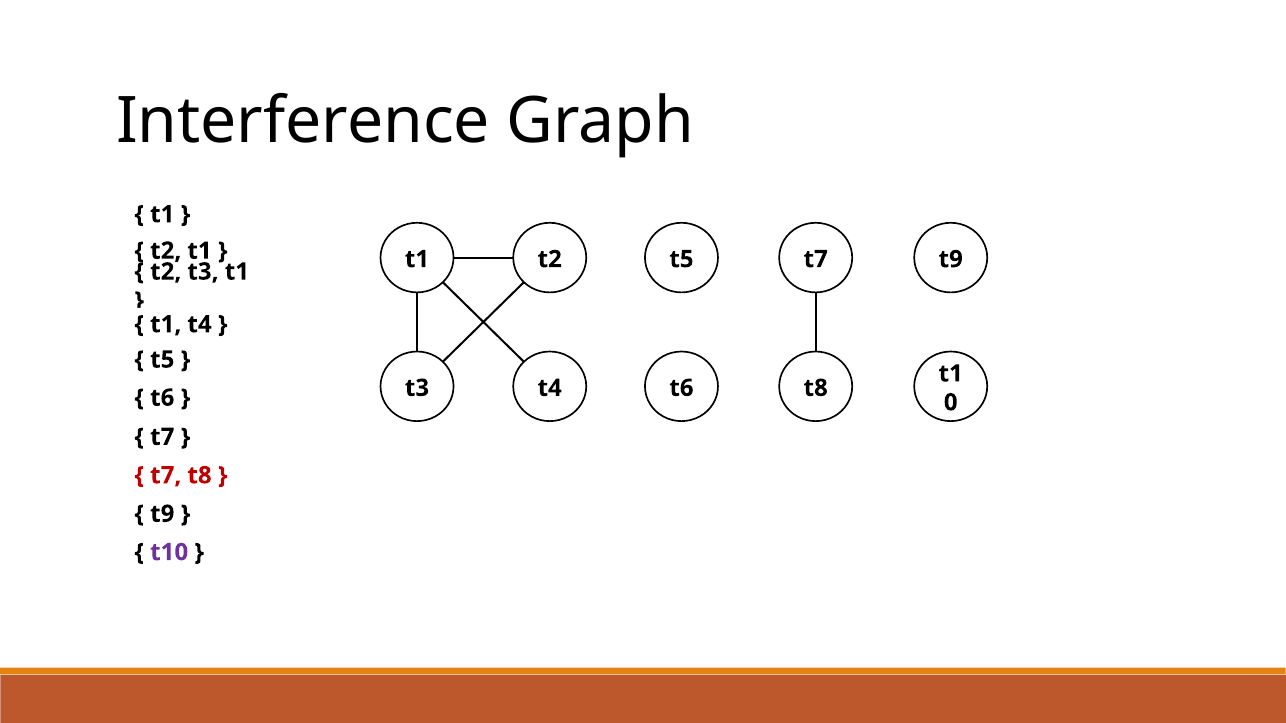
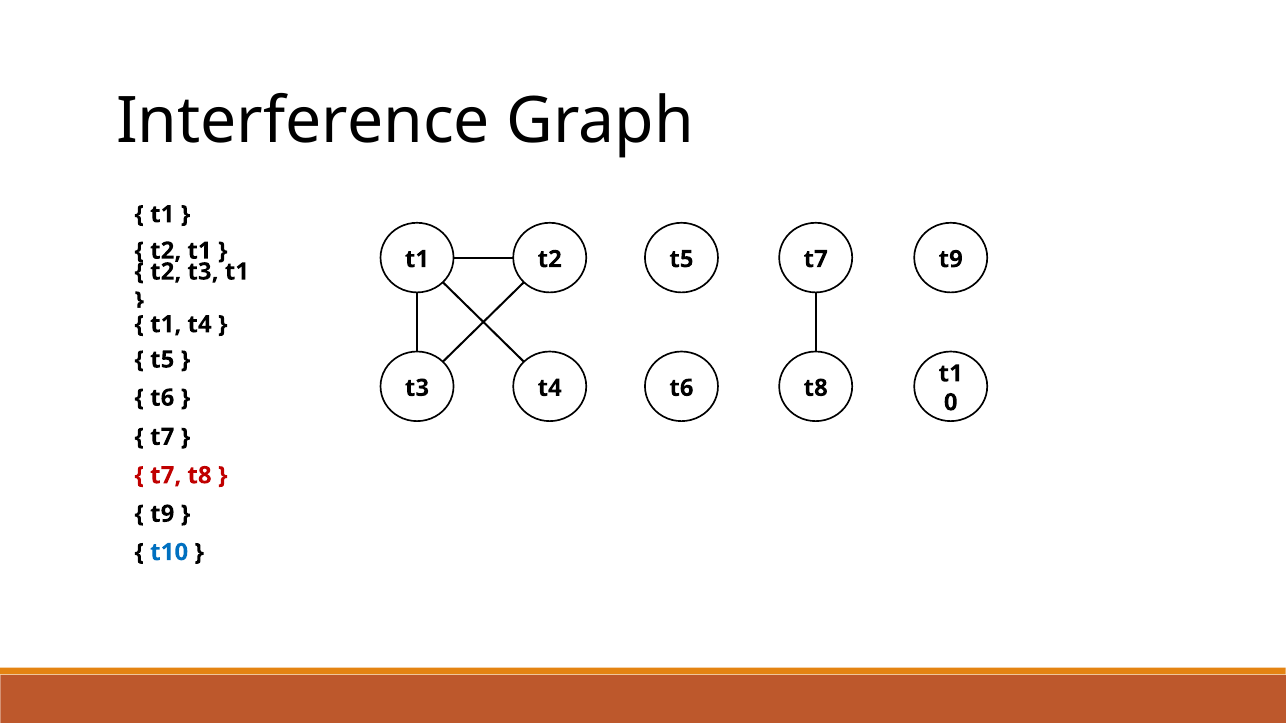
t10 colour: purple -> blue (169, 553)
